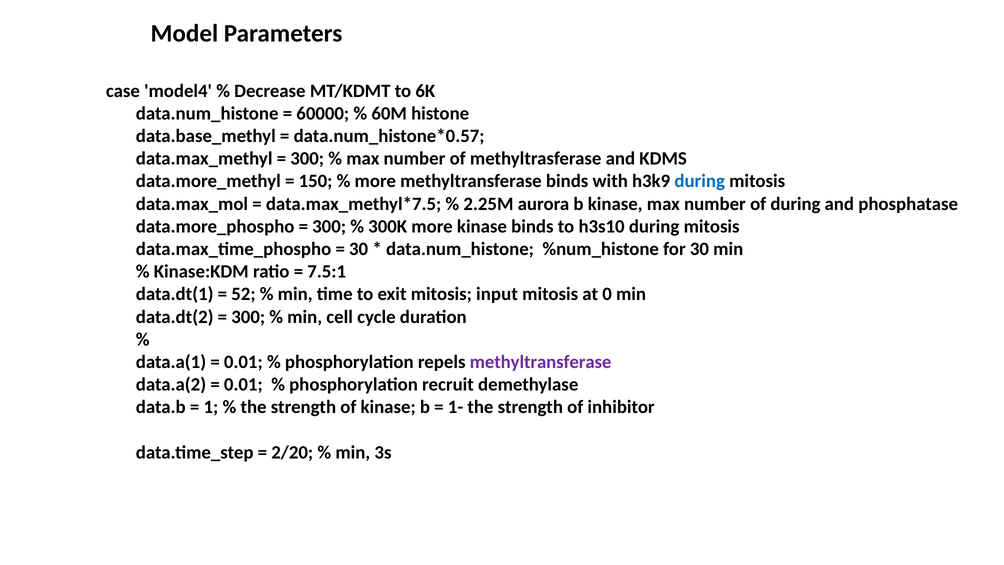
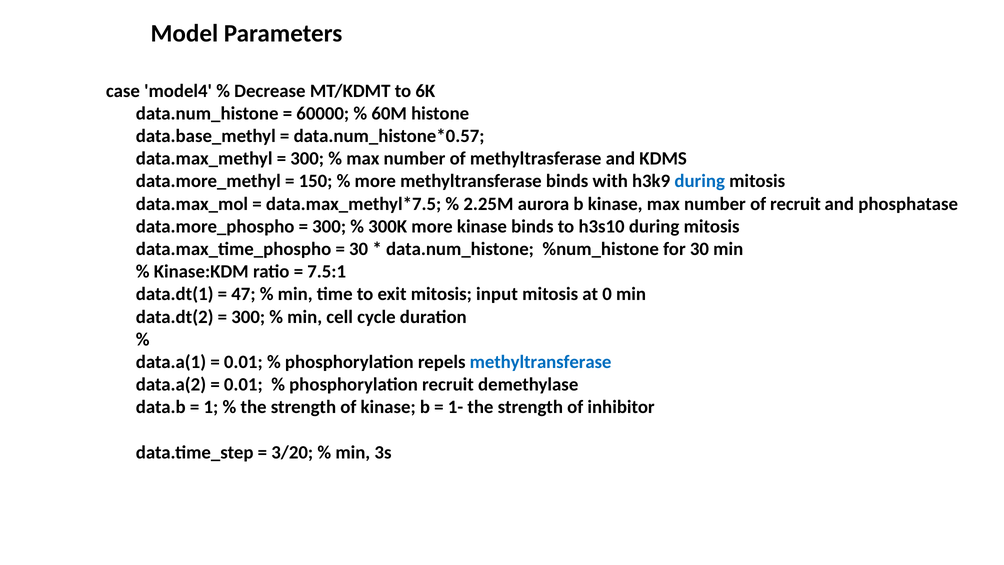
of during: during -> recruit (795, 204)
52: 52 -> 47 (243, 294)
methyltransferase colour: purple -> blue (541, 362)
2/20: 2/20 -> 3/20 (292, 452)
